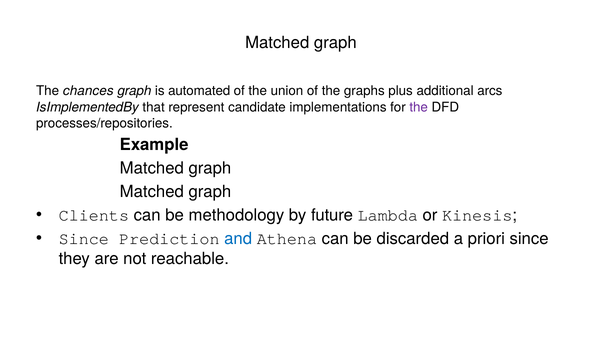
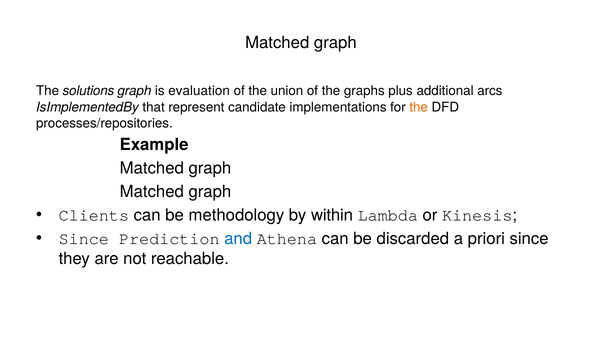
chances: chances -> solutions (88, 91)
automated: automated -> evaluation (199, 91)
the colour: purple -> orange (419, 107)
future: future -> within (332, 215)
